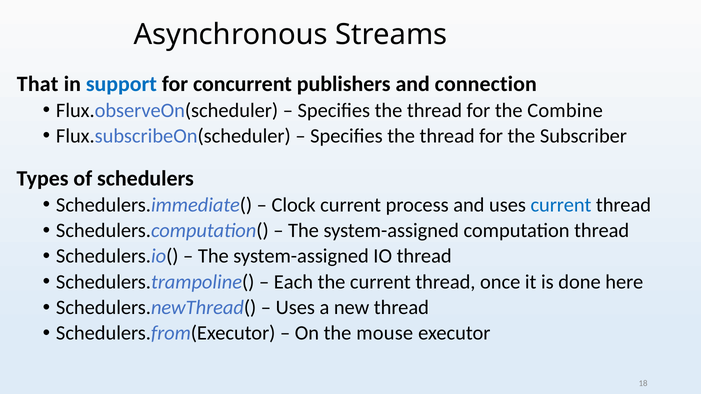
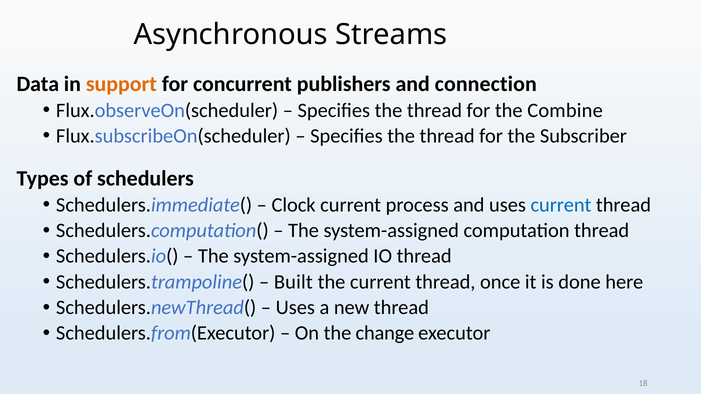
That: That -> Data (38, 84)
support colour: blue -> orange (121, 84)
Each: Each -> Built (293, 282)
mouse: mouse -> change (385, 333)
